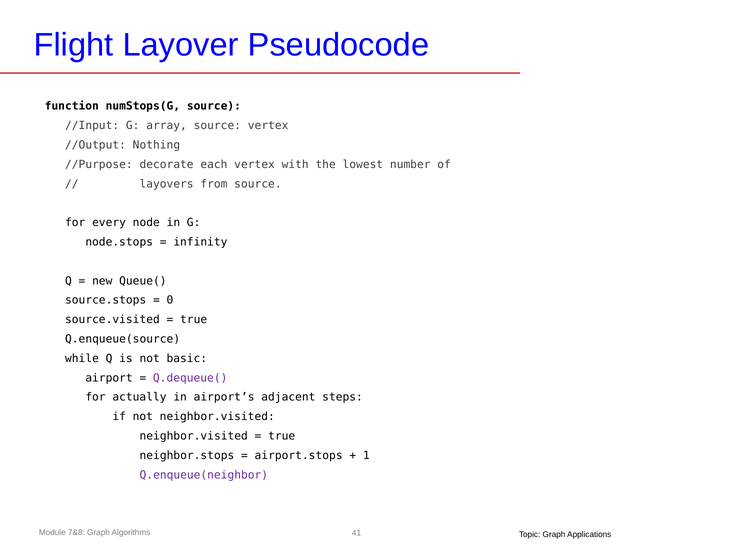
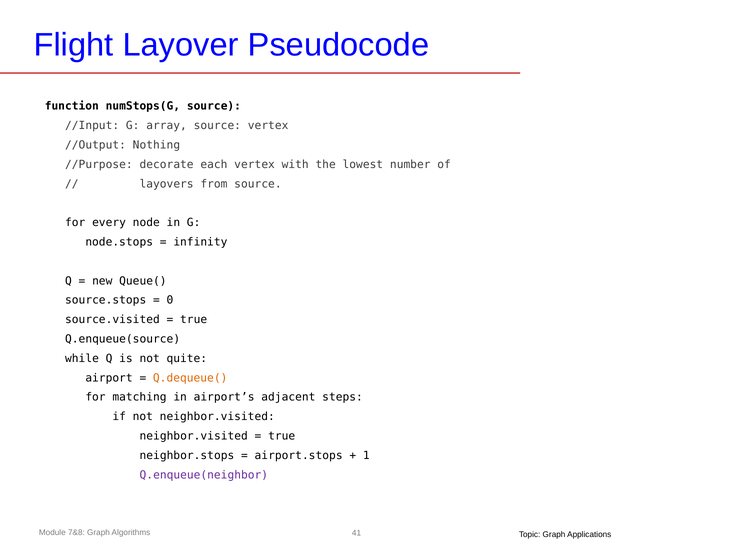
basic: basic -> quite (187, 359)
Q.dequeue( colour: purple -> orange (190, 378)
actually: actually -> matching (139, 398)
